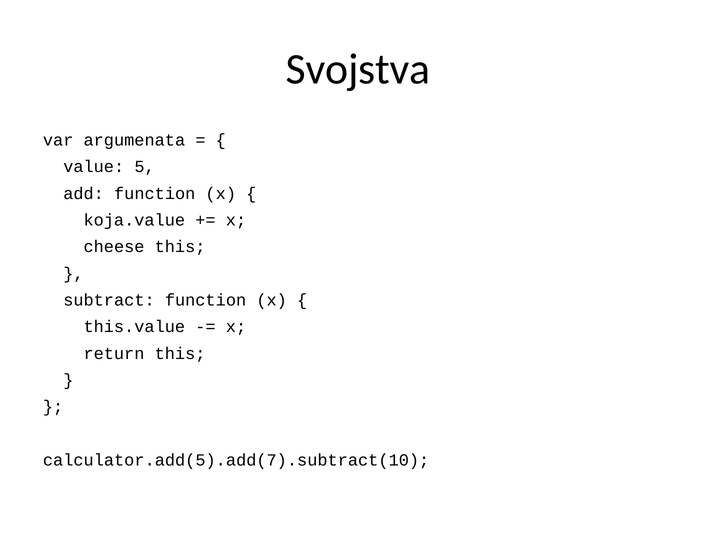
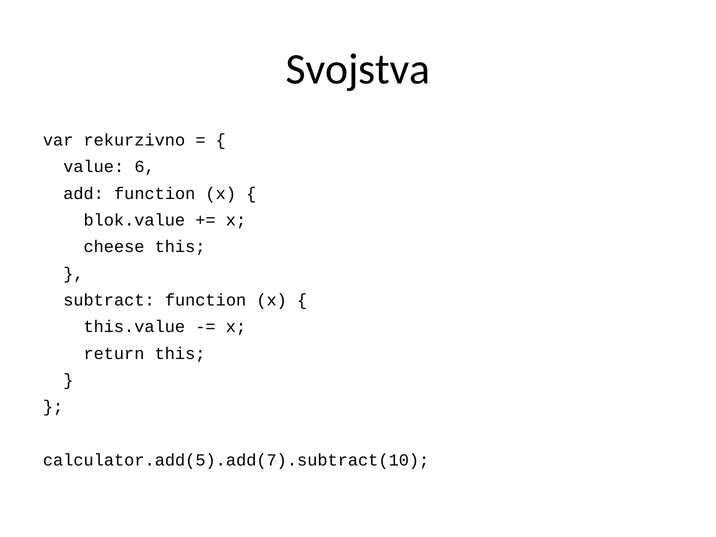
argumenata: argumenata -> rekurzivno (134, 140)
5: 5 -> 6 (145, 167)
koja.value: koja.value -> blok.value (134, 220)
